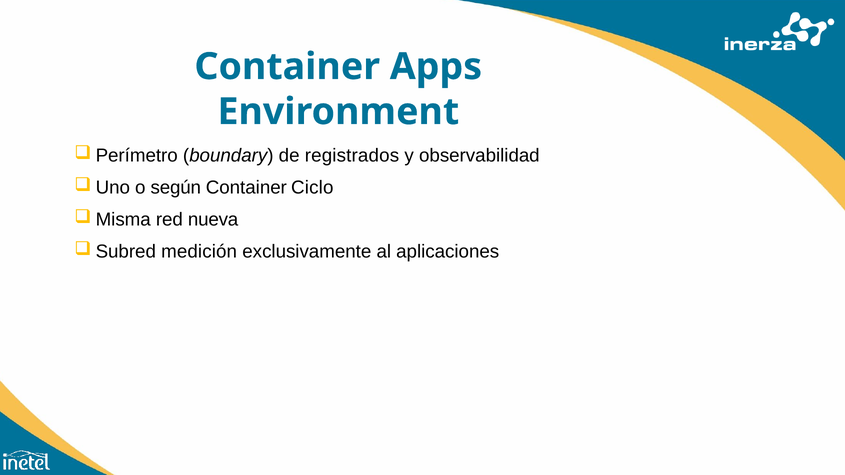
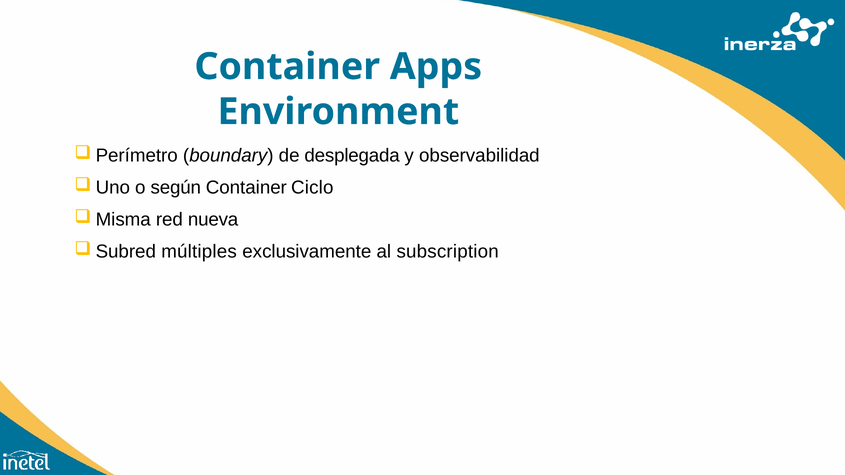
registrados: registrados -> desplegada (352, 156)
medición: medición -> múltiples (199, 252)
aplicaciones: aplicaciones -> subscription (448, 252)
